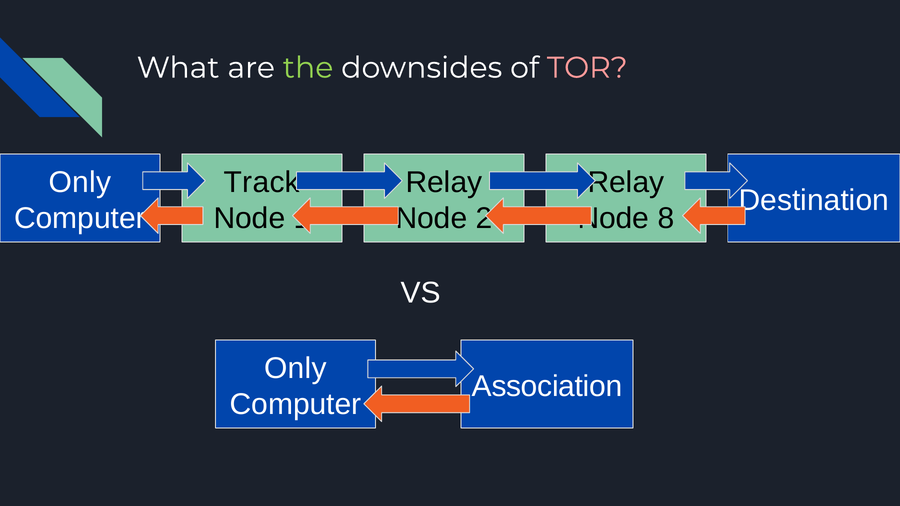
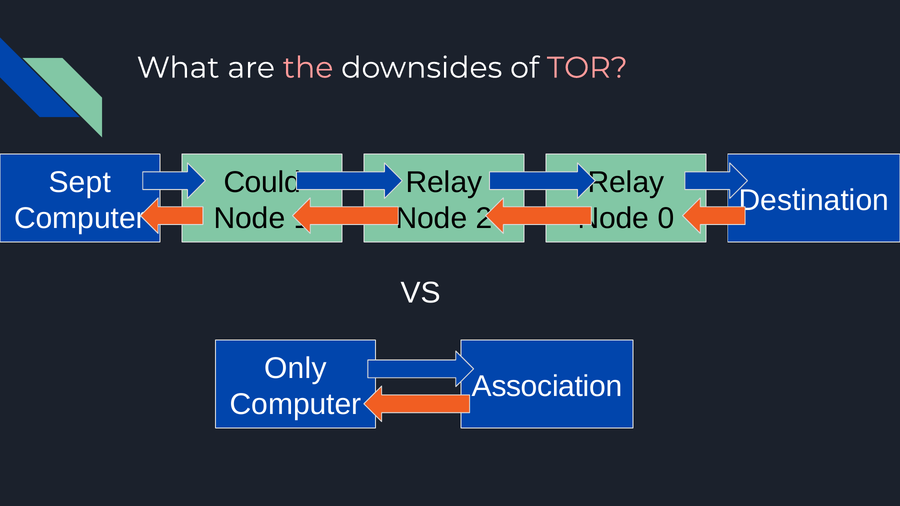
the colour: light green -> pink (308, 68)
Only: Only -> Sept (80, 182)
Track: Track -> Could (262, 182)
8: 8 -> 0 (666, 218)
